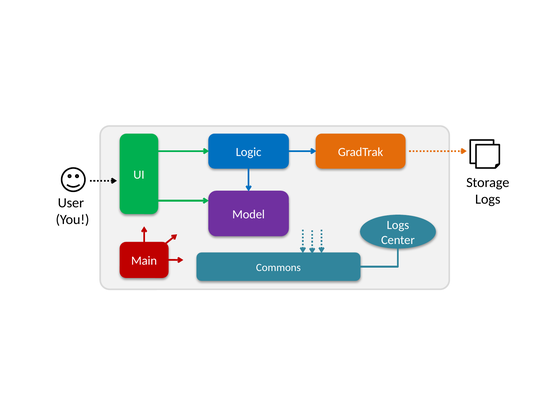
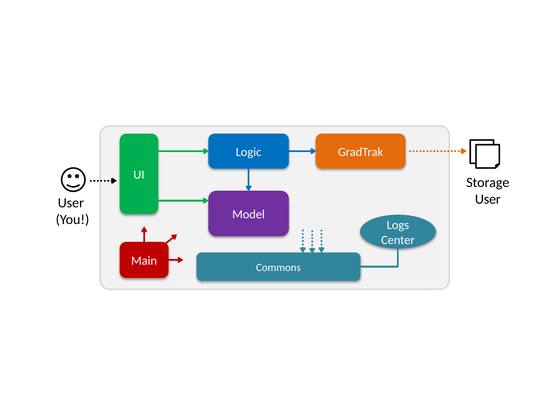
Logs: Logs -> User (488, 199)
